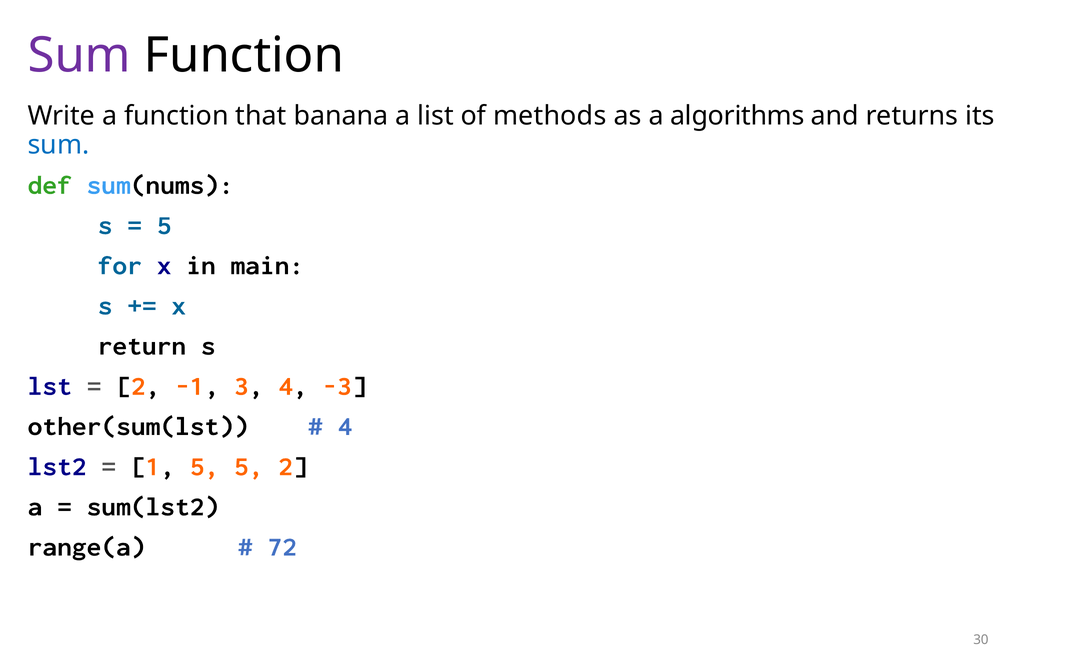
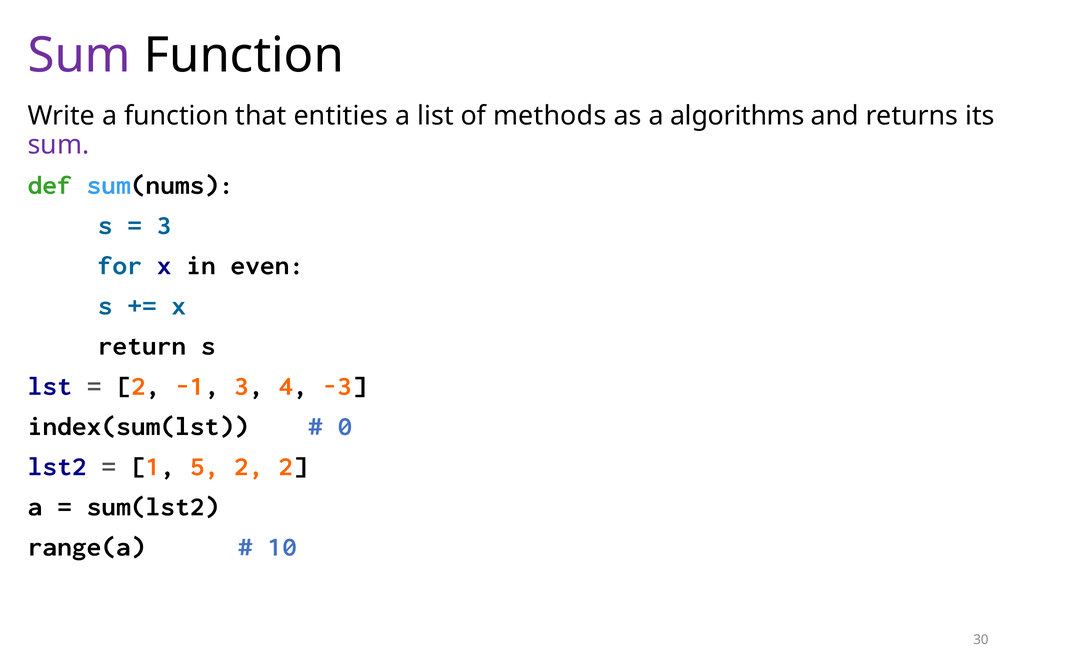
banana: banana -> entities (341, 116)
sum colour: blue -> purple (58, 145)
5: 5 -> 3 (164, 225)
main: main -> even (267, 265)
other(sum(lst: other(sum(lst -> index(sum(lst (138, 426)
4: 4 -> 0 (345, 426)
5 5: 5 -> 2 (249, 466)
72: 72 -> 10 (282, 546)
